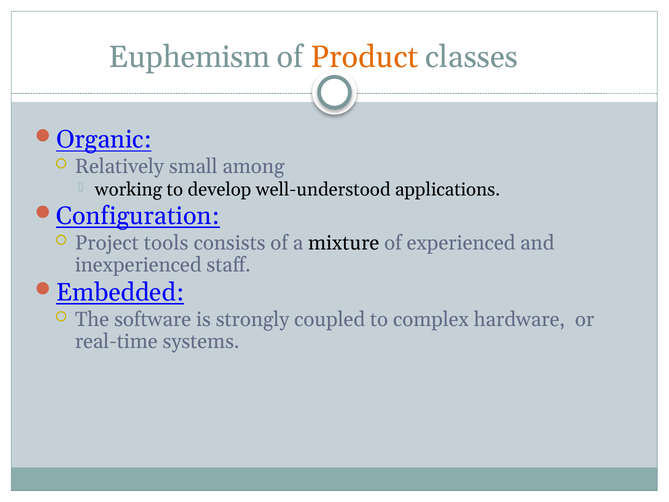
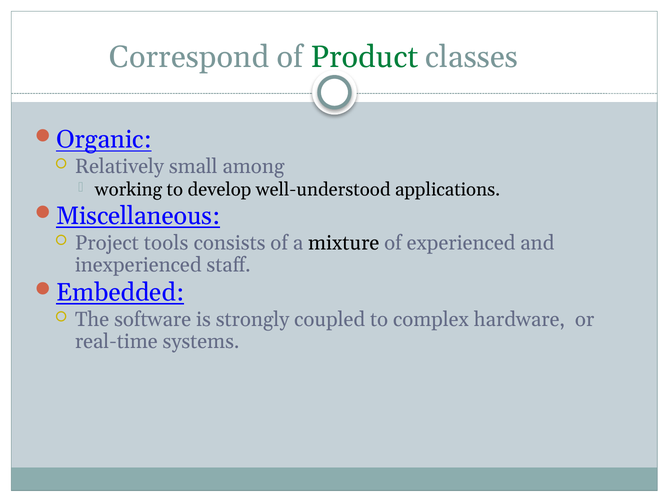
Euphemism: Euphemism -> Correspond (189, 57)
Product colour: orange -> green (364, 57)
Configuration: Configuration -> Miscellaneous (138, 216)
